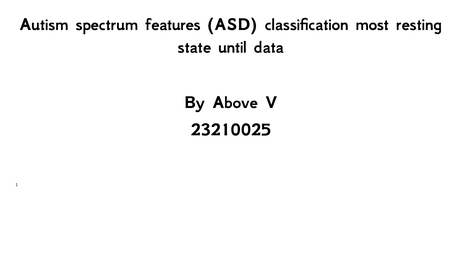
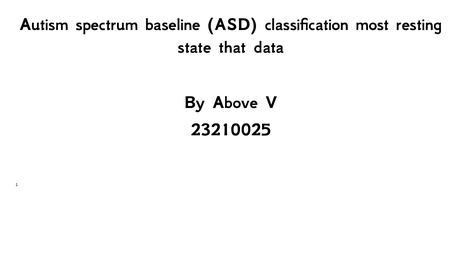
features: features -> baseline (173, 24)
until: until -> that (233, 47)
